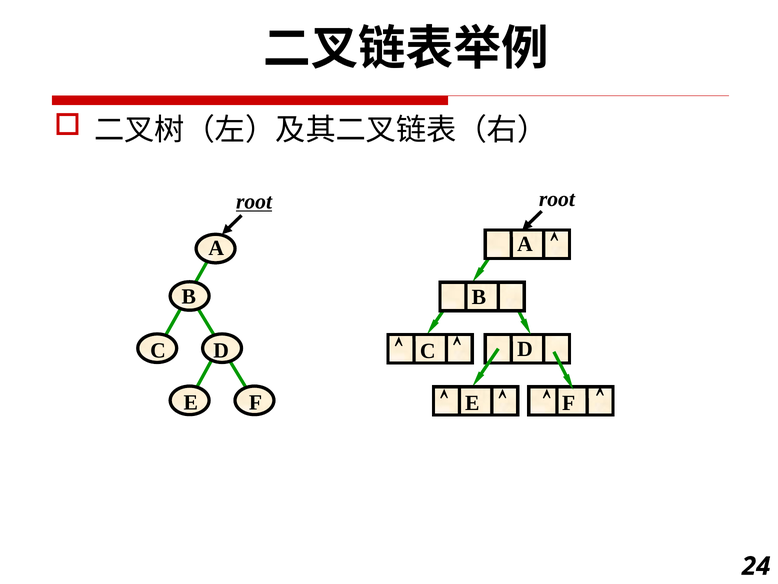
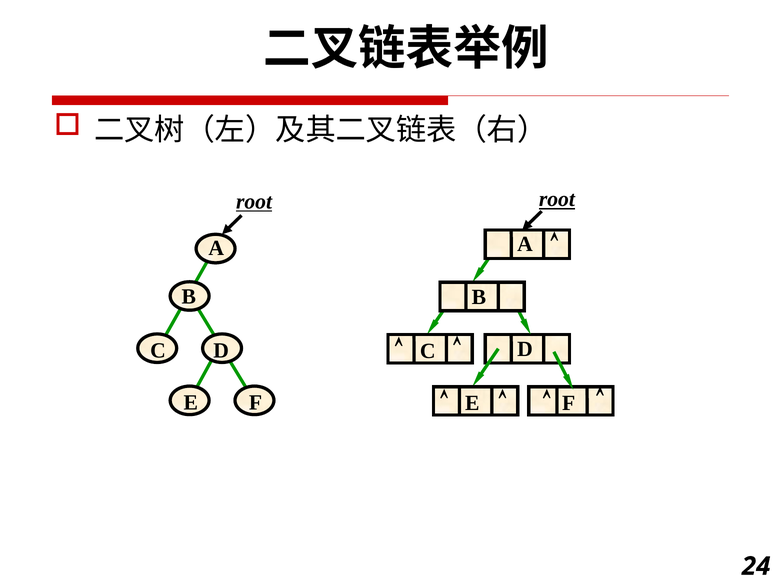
root underline: none -> present (557, 199)
